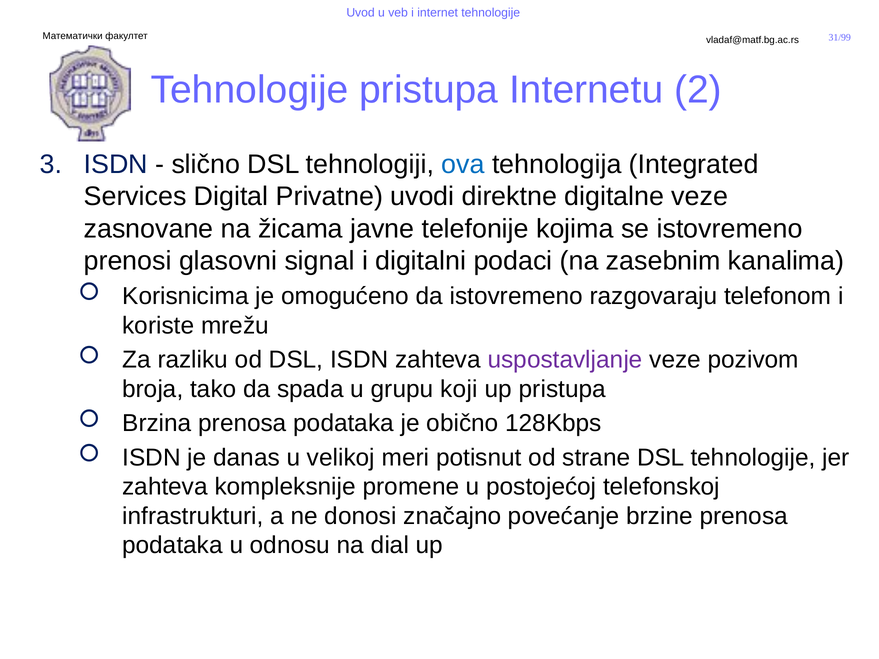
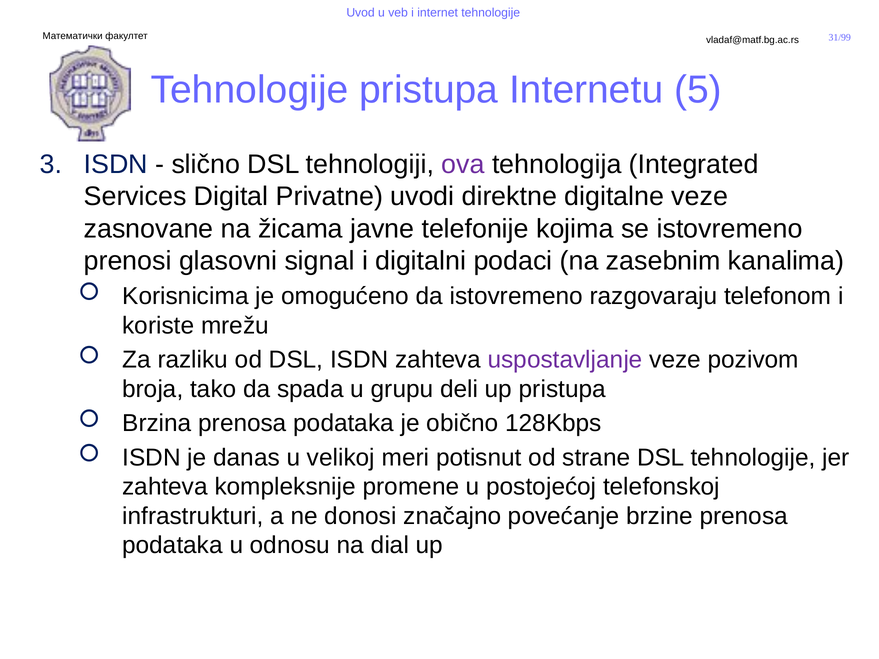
2: 2 -> 5 (698, 90)
ova colour: blue -> purple (463, 164)
koji: koji -> deli (459, 389)
